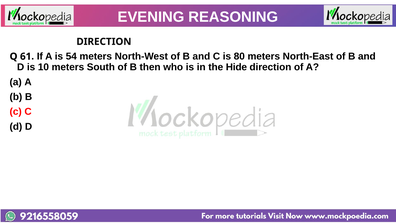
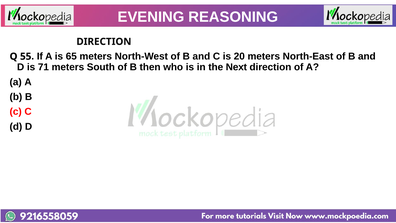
61: 61 -> 55 (26, 56)
54: 54 -> 65 (71, 56)
80: 80 -> 20 (239, 56)
10: 10 -> 71 (43, 67)
Hide: Hide -> Next (236, 67)
